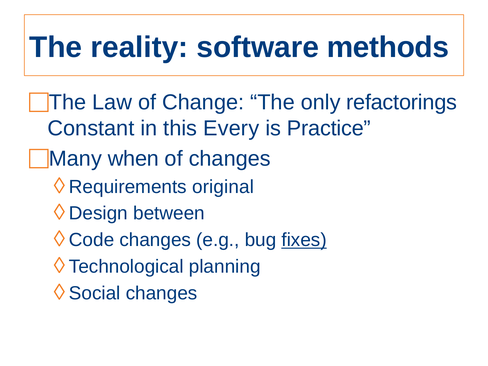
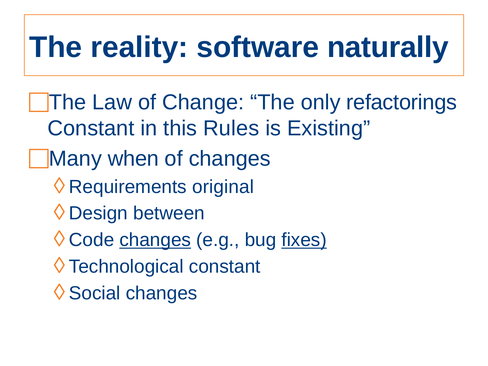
methods: methods -> naturally (388, 47)
Every: Every -> Rules (231, 128)
Practice: Practice -> Existing (329, 128)
changes underline: none -> present (155, 240)
Technological planning: planning -> constant (225, 267)
